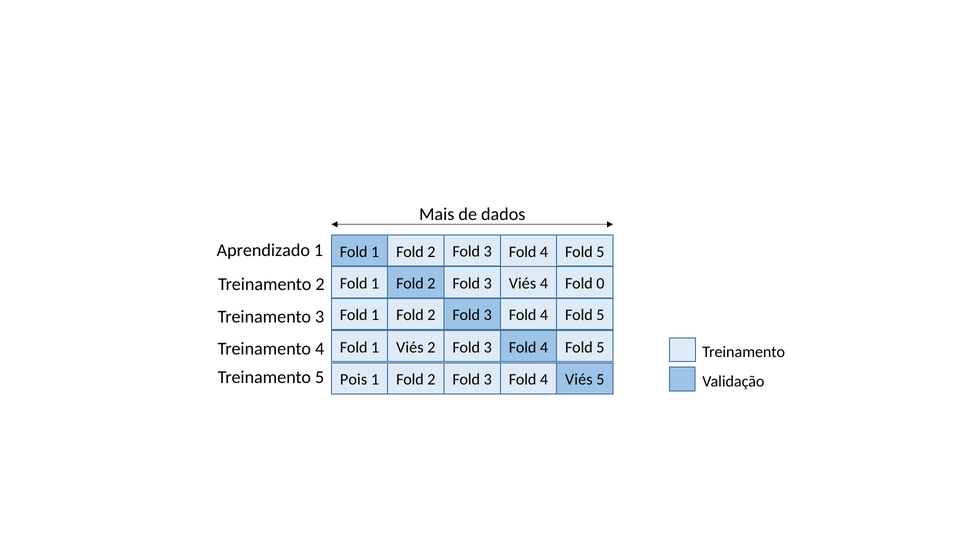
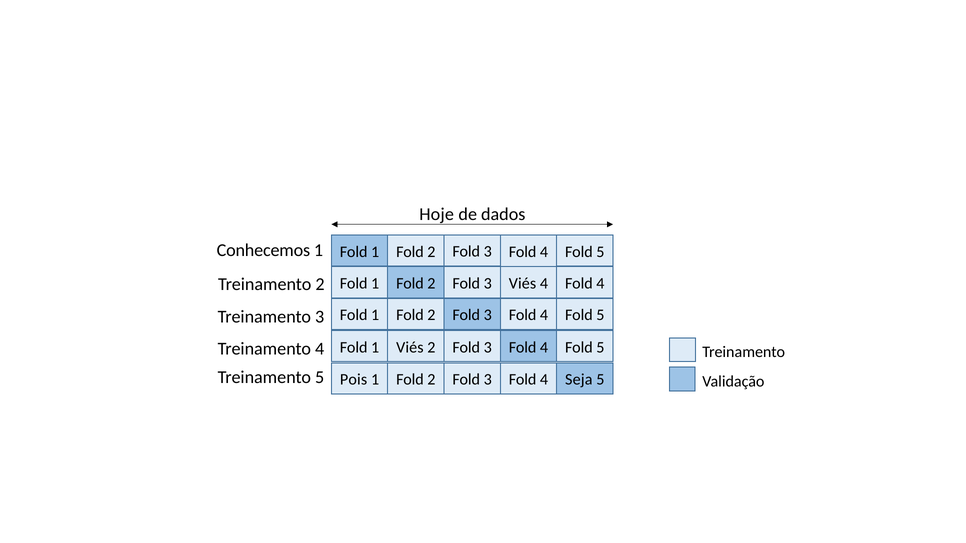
Mais: Mais -> Hoje (437, 214)
Aprendizado: Aprendizado -> Conhecemos (263, 251)
2 Fold 0: 0 -> 4 (600, 284)
2 Viés: Viés -> Seja (579, 380)
